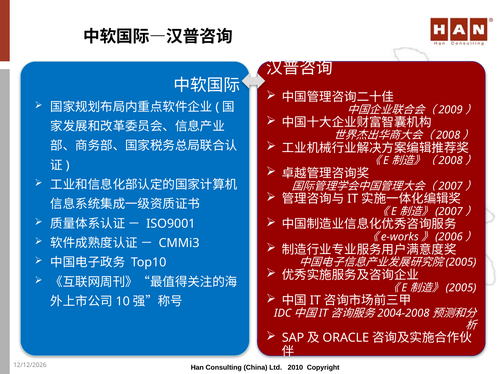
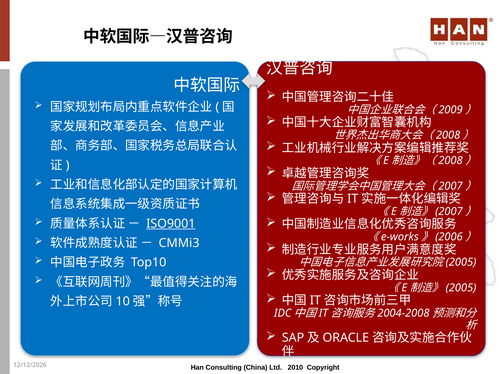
ISO9001 underline: none -> present (171, 224)
